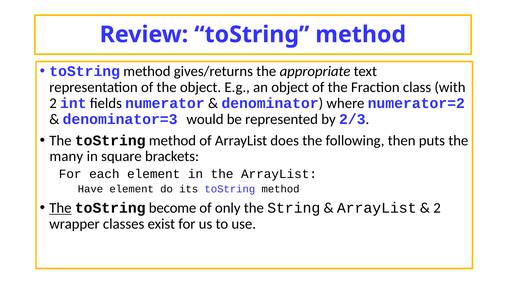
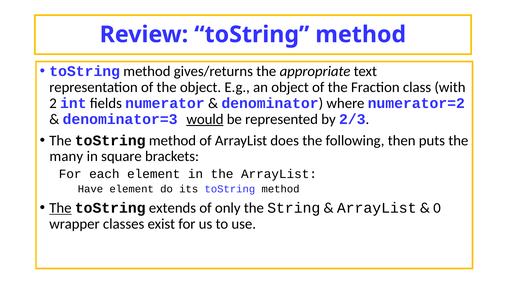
would underline: none -> present (205, 119)
become: become -> extends (172, 208)
2: 2 -> 0 (437, 208)
